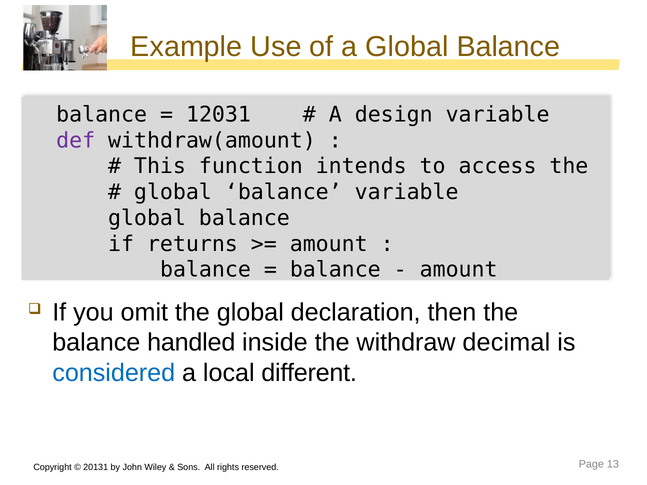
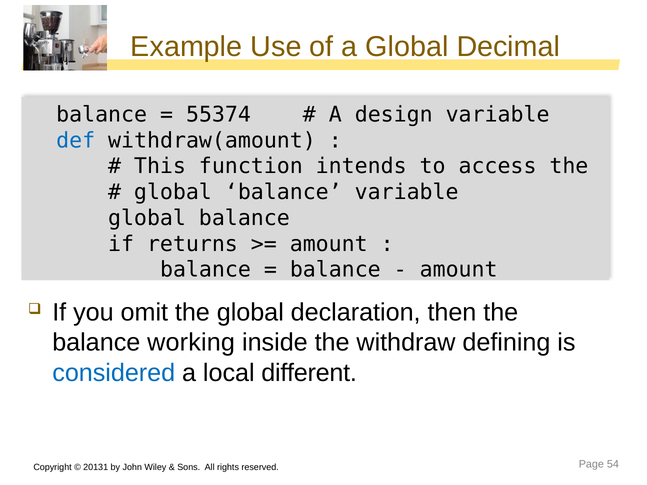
a Global Balance: Balance -> Decimal (508, 47)
12031: 12031 -> 55374 (218, 115)
def colour: purple -> blue (76, 141)
handled: handled -> working (191, 343)
decimal: decimal -> defining (506, 343)
13: 13 -> 54 (613, 464)
